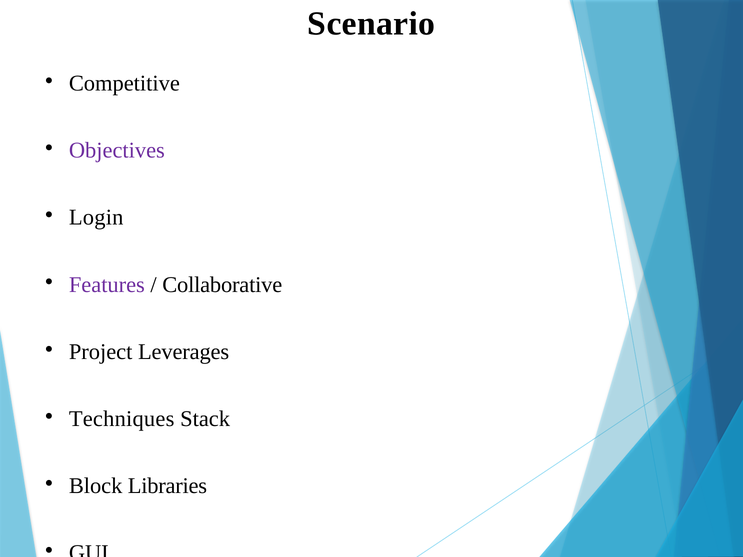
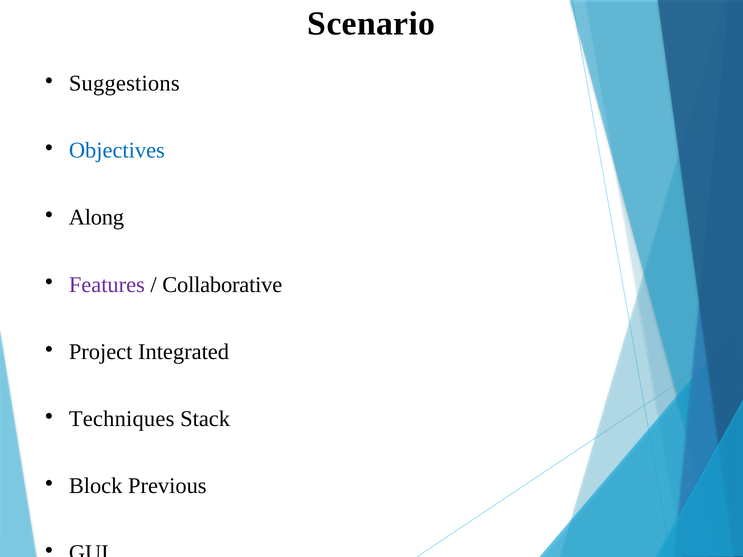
Competitive: Competitive -> Suggestions (124, 83)
Objectives colour: purple -> blue (117, 150)
Login: Login -> Along (96, 218)
Leverages: Leverages -> Integrated (184, 352)
Libraries: Libraries -> Previous (167, 486)
